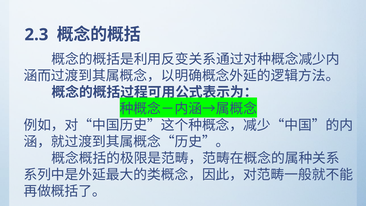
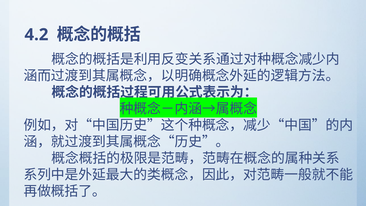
2.3: 2.3 -> 4.2 (36, 35)
